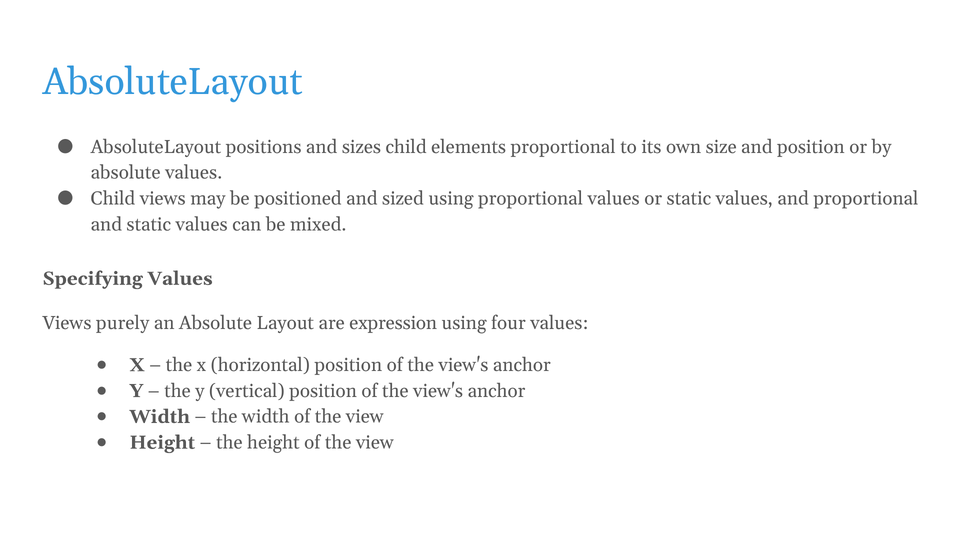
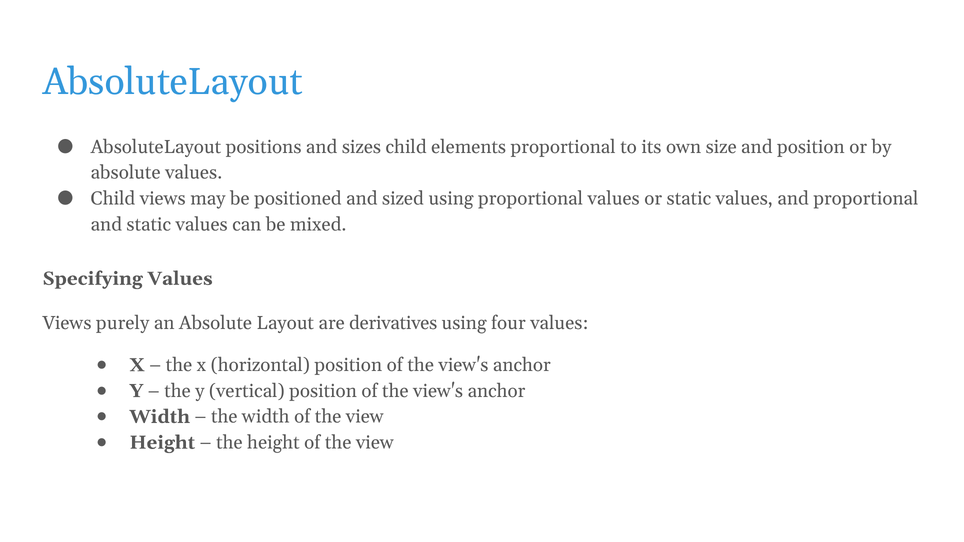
expression: expression -> derivatives (393, 323)
